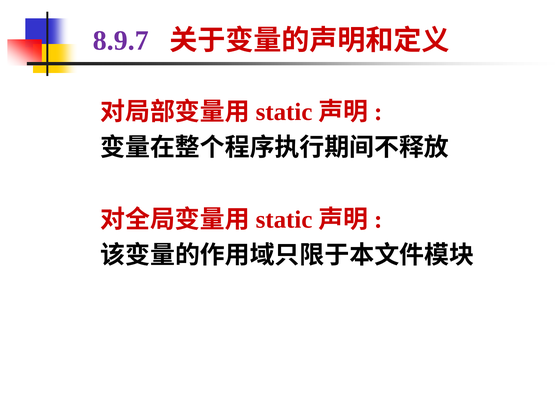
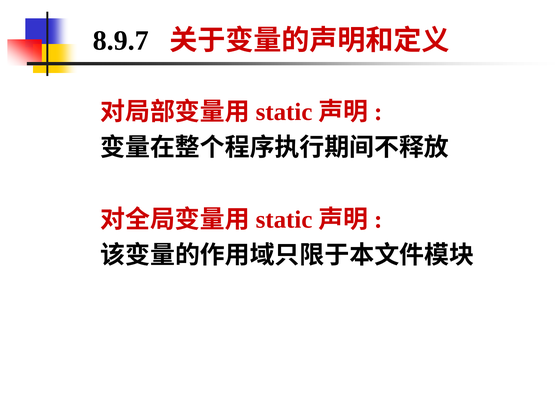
8.9.7 colour: purple -> black (121, 41)
